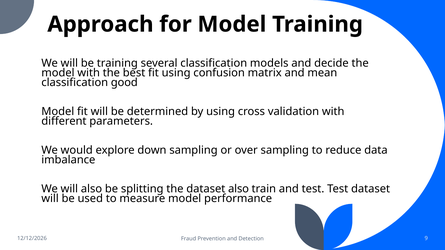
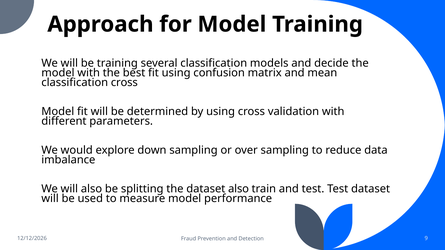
classification good: good -> cross (124, 83)
